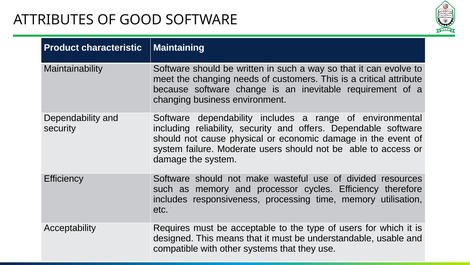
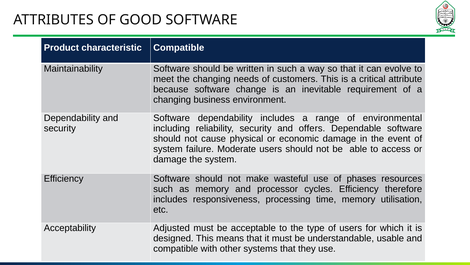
characteristic Maintaining: Maintaining -> Compatible (179, 48)
divided: divided -> phases (361, 178)
Requires: Requires -> Adjusted (172, 228)
